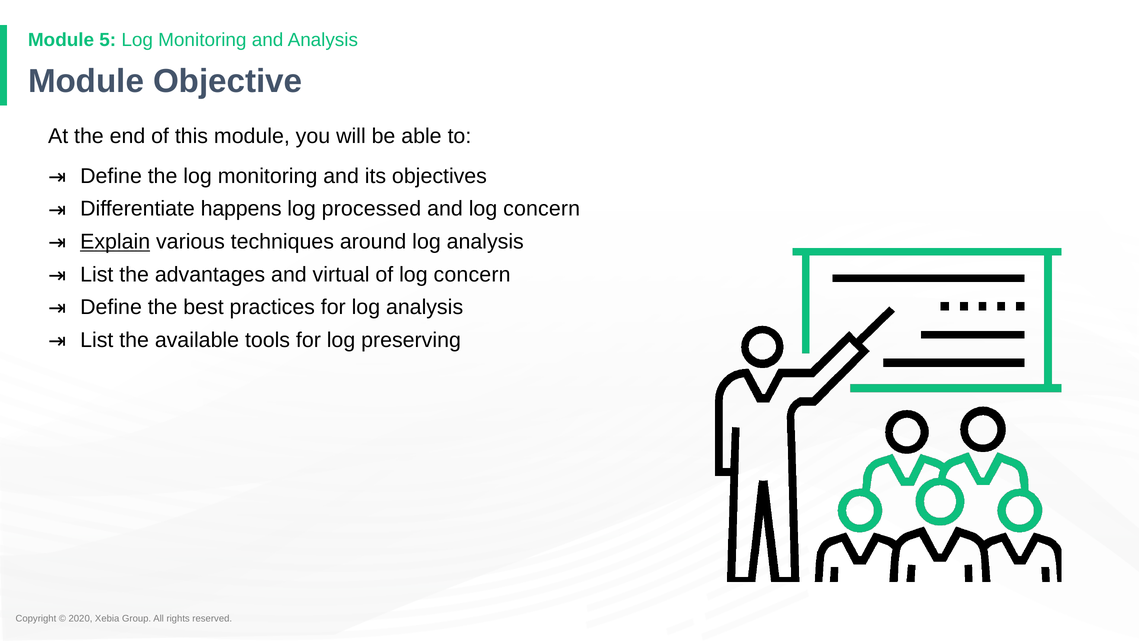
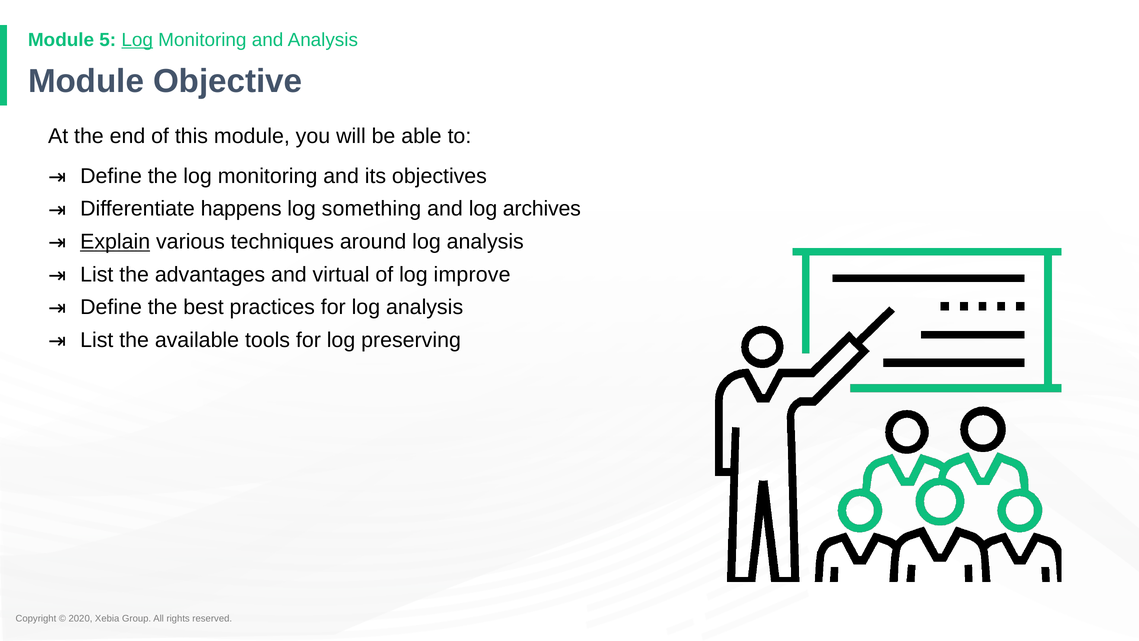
Log underline: none -> present (137, 40)
processed: processed -> something (371, 209)
and log concern: concern -> archives (542, 209)
of log concern: concern -> improve (472, 274)
